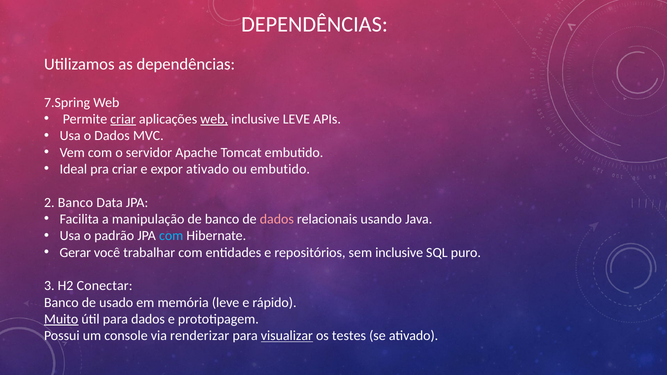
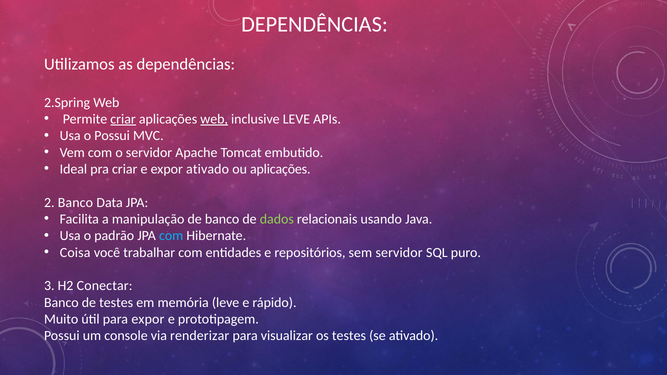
7.Spring: 7.Spring -> 2.Spring (67, 102)
o Dados: Dados -> Possui (112, 136)
ou embutido: embutido -> aplicações (280, 169)
dados colour: pink -> light green (277, 219)
Gerar: Gerar -> Coisa (75, 253)
sem inclusive: inclusive -> servidor (399, 253)
de usado: usado -> testes (116, 303)
Muito underline: present -> none (61, 319)
para dados: dados -> expor (148, 319)
visualizar underline: present -> none (287, 336)
